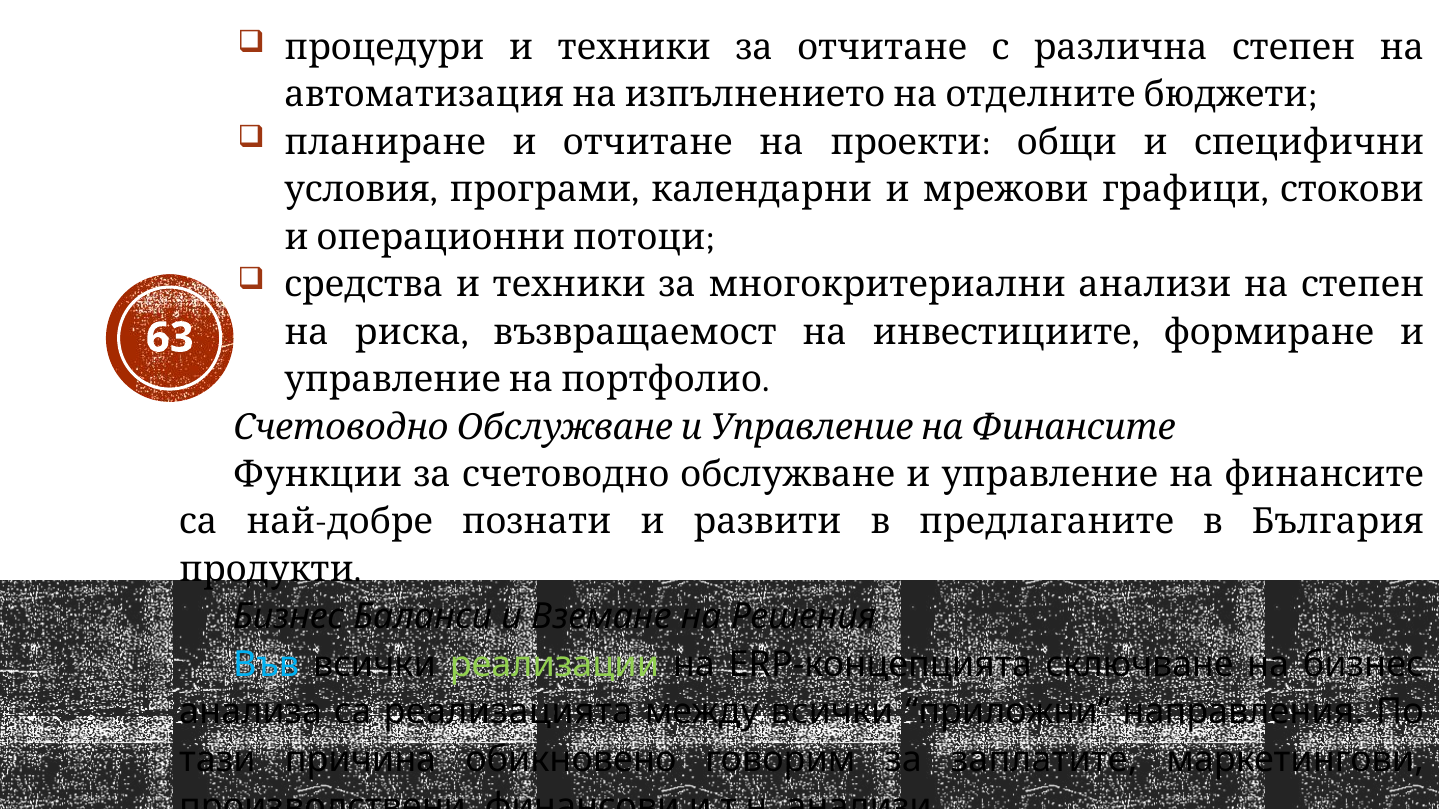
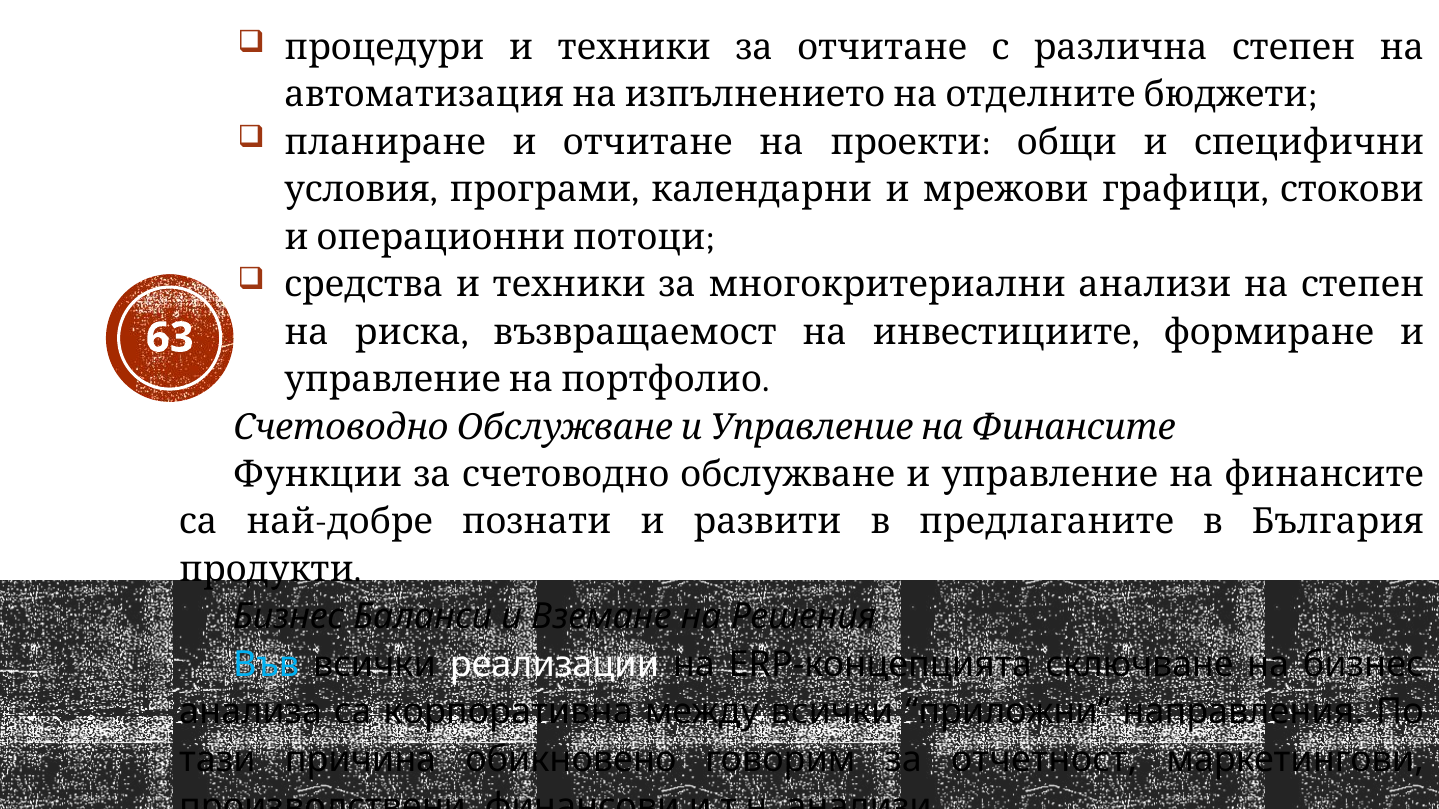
реализации colour: light green -> white (554, 665)
реализацията: реализацията -> корпоративна (508, 712)
заплатите: заплатите -> отчетност (1044, 760)
